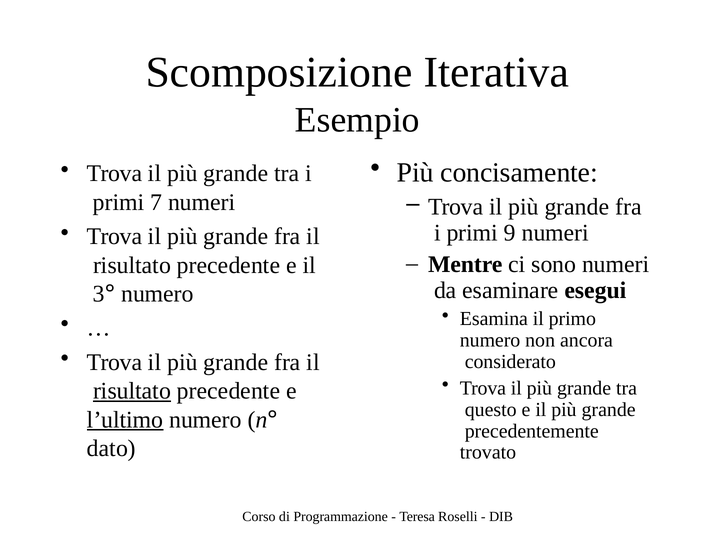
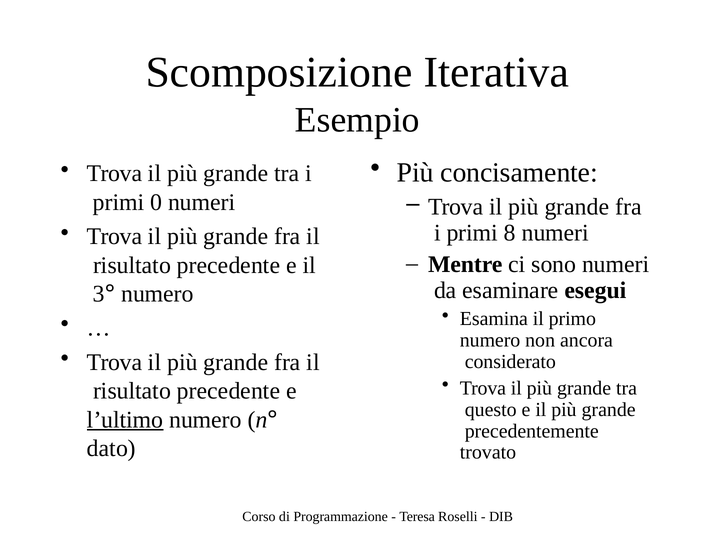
7: 7 -> 0 (156, 202)
9: 9 -> 8 (510, 233)
risultato underline: present -> none (132, 391)
